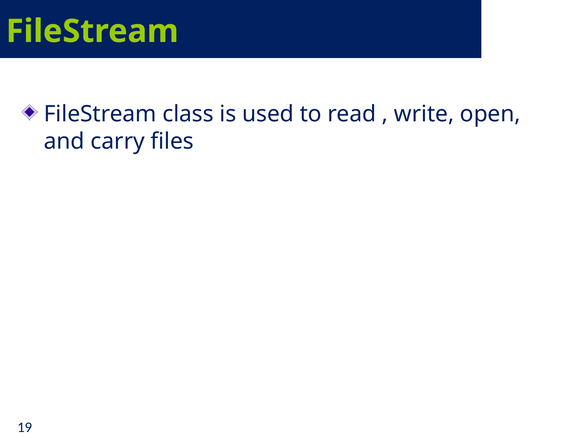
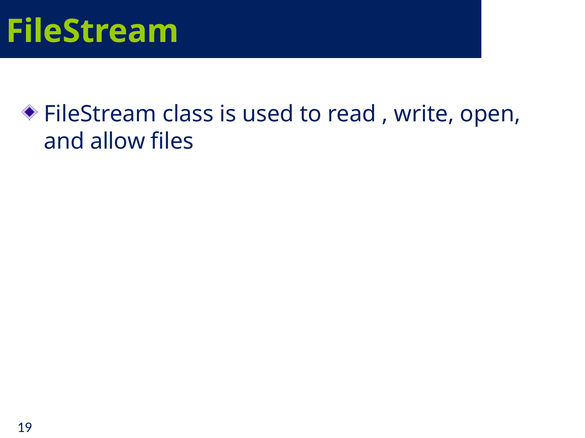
carry: carry -> allow (118, 141)
